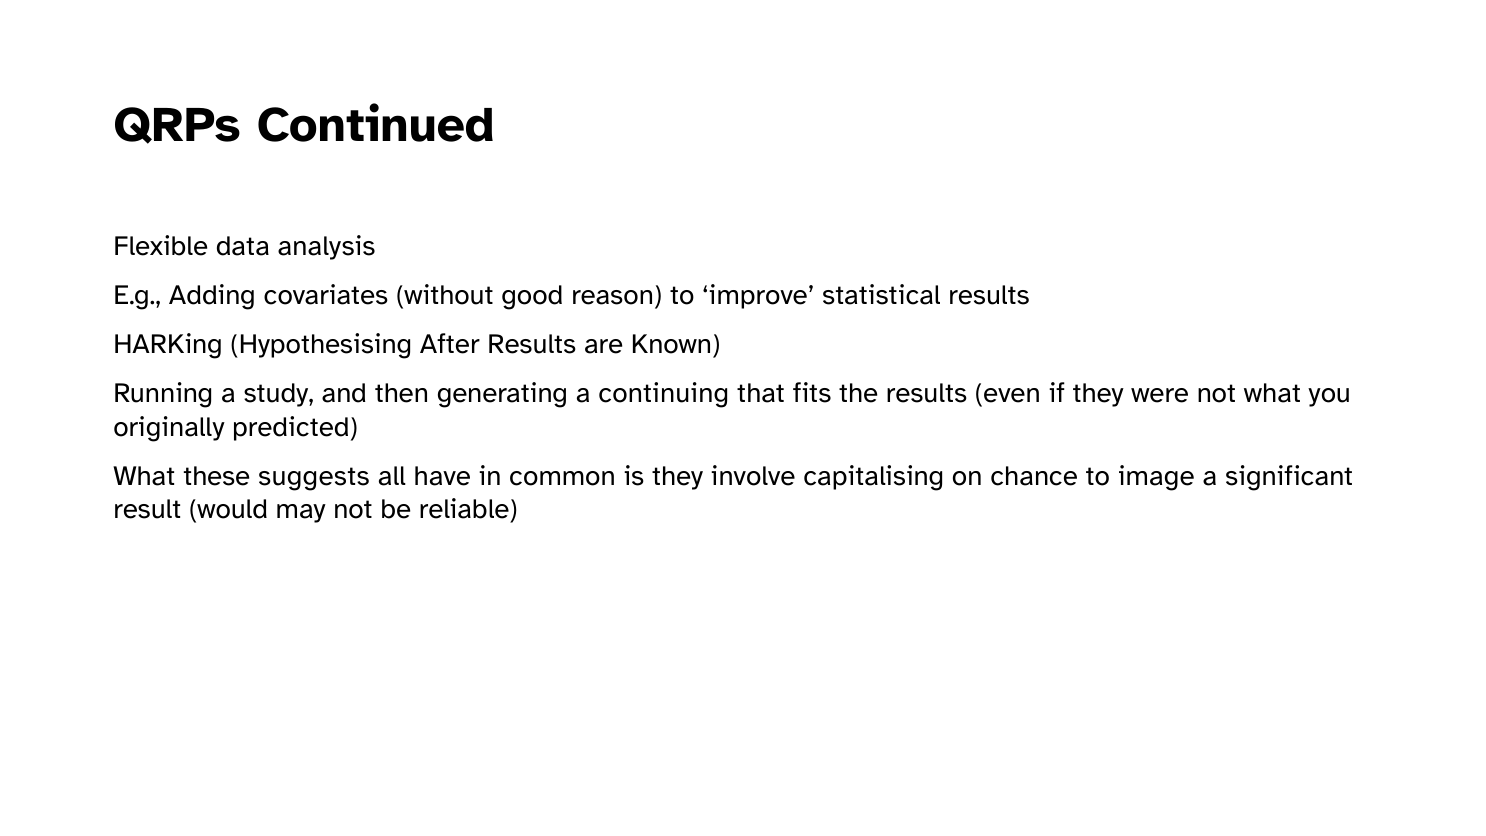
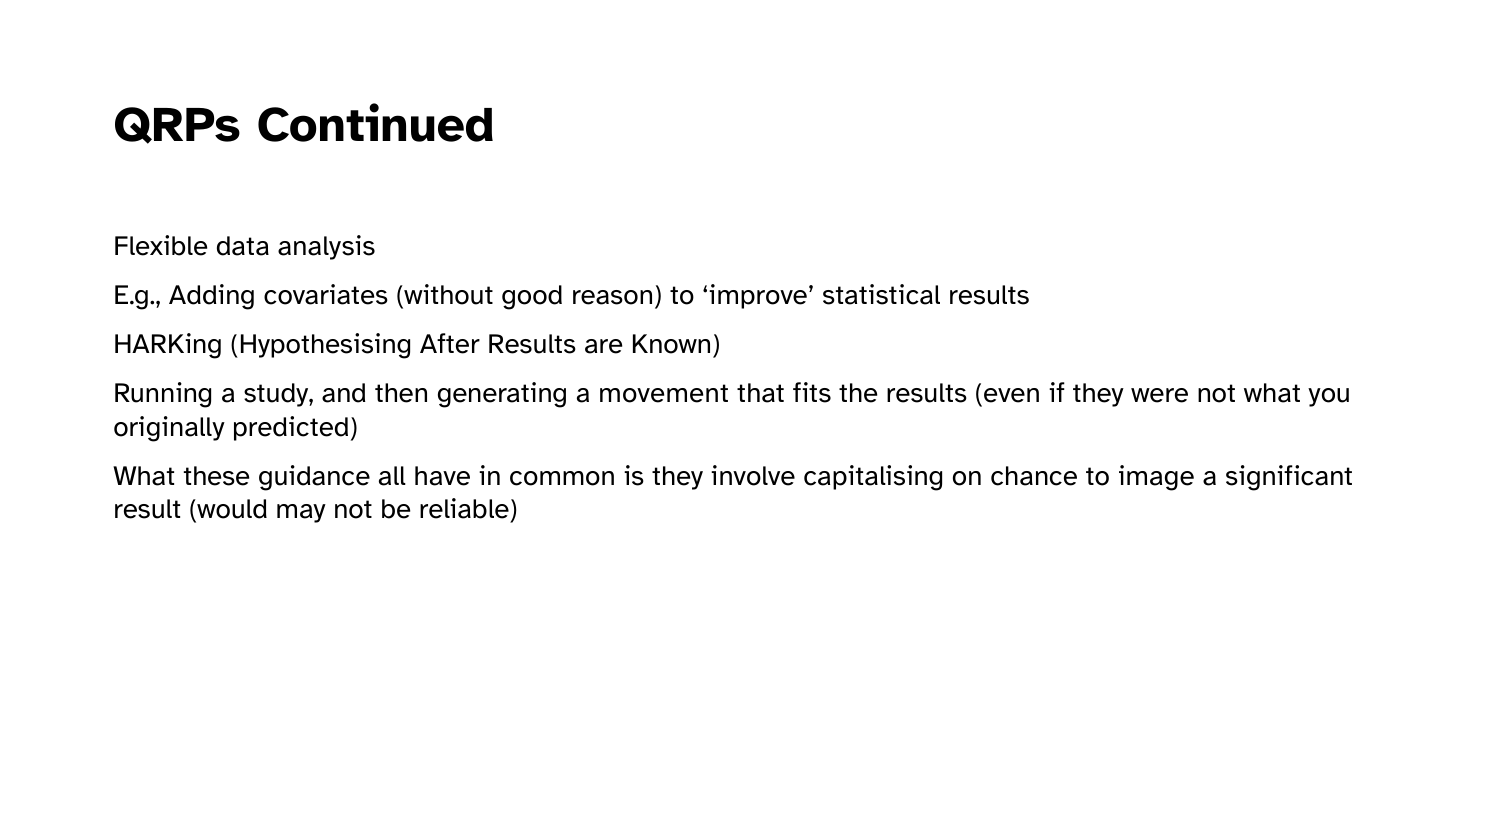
continuing: continuing -> movement (664, 394)
suggests: suggests -> guidance (314, 476)
